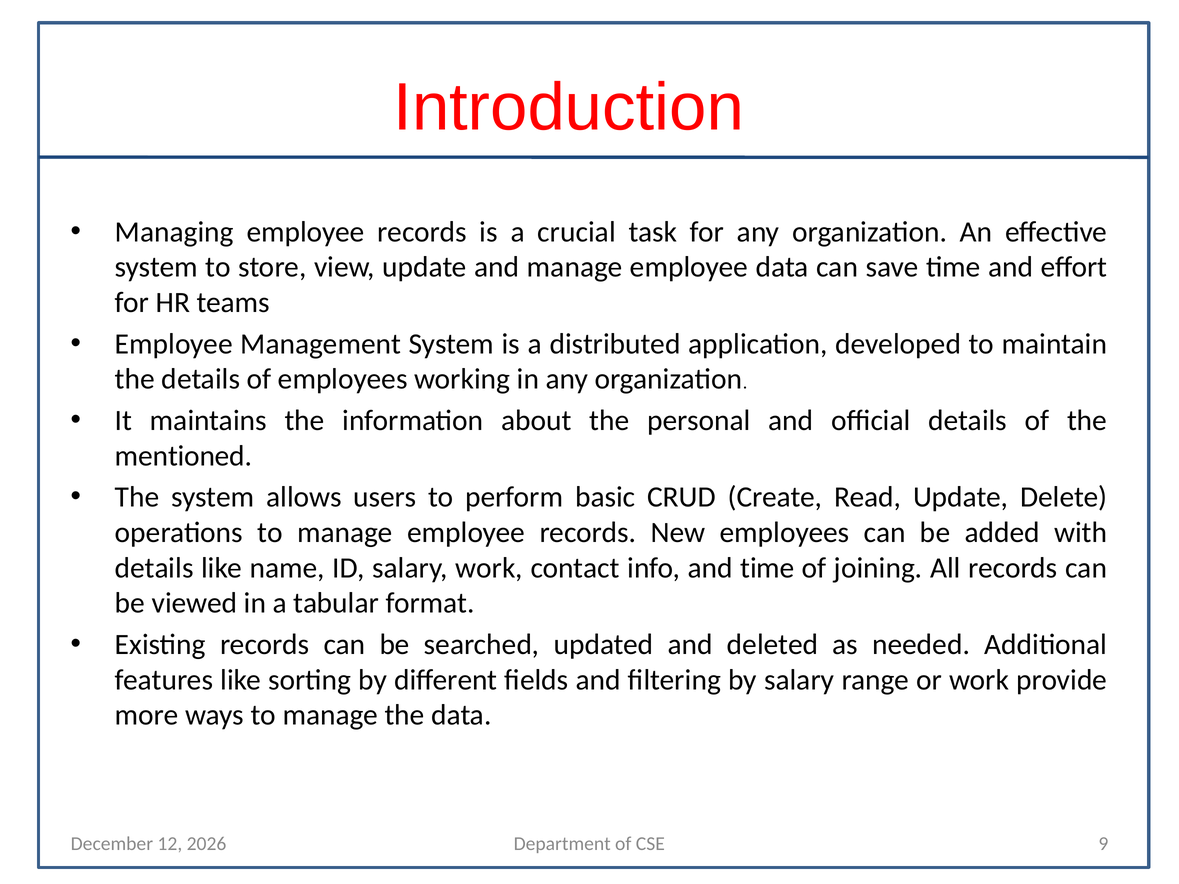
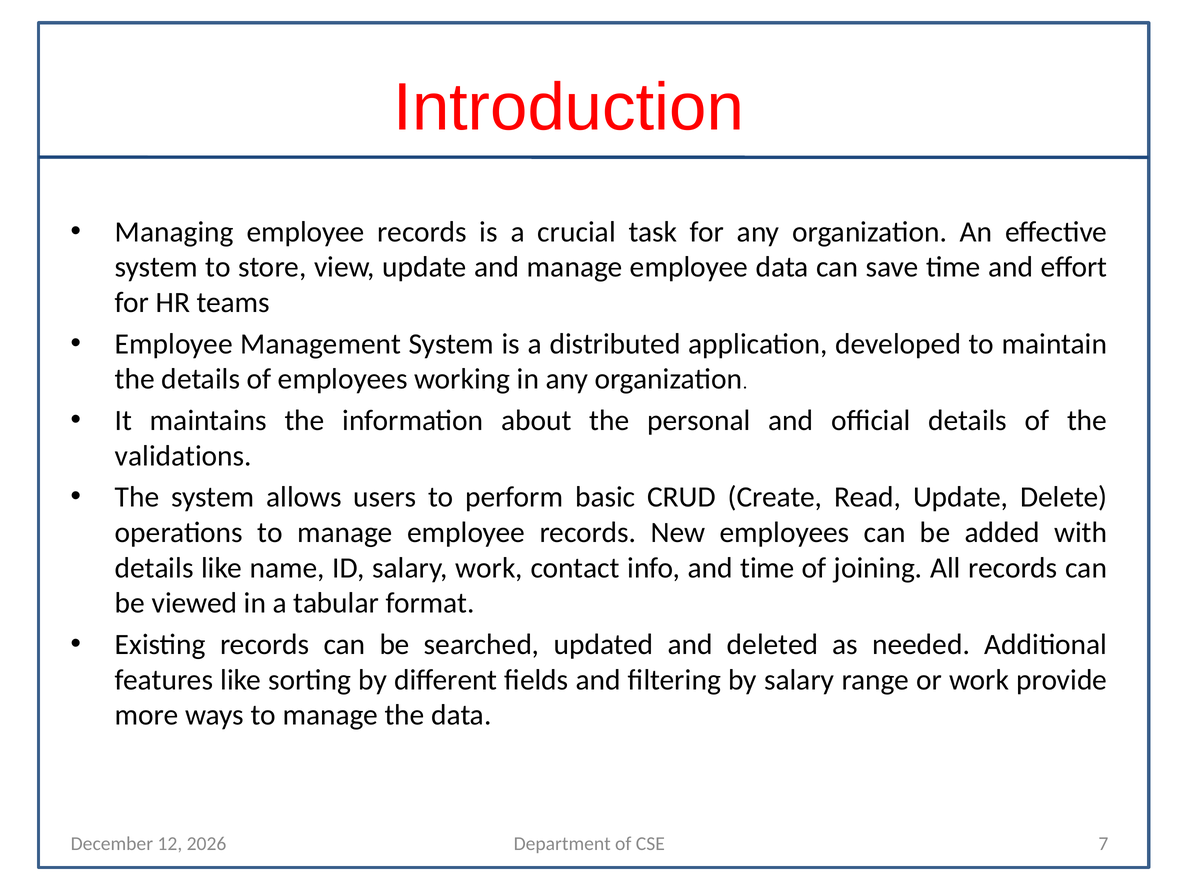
mentioned: mentioned -> validations (183, 456)
9: 9 -> 7 (1103, 844)
